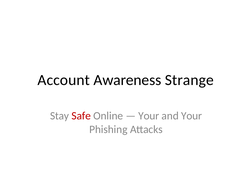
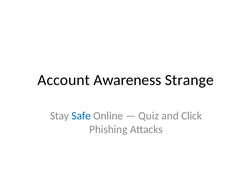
Safe colour: red -> blue (81, 116)
Your: Your -> Quiz (149, 116)
and Your: Your -> Click (192, 116)
